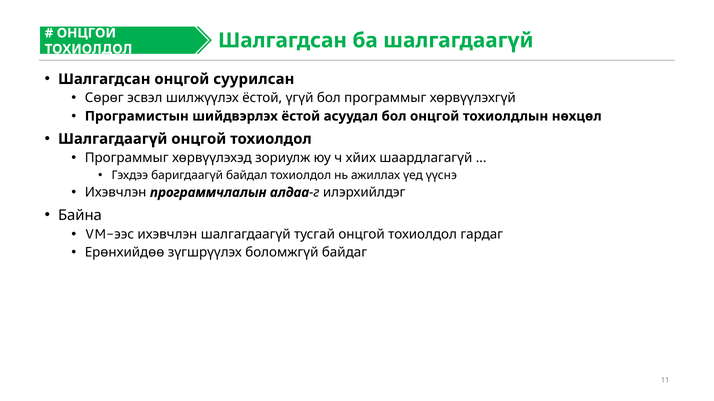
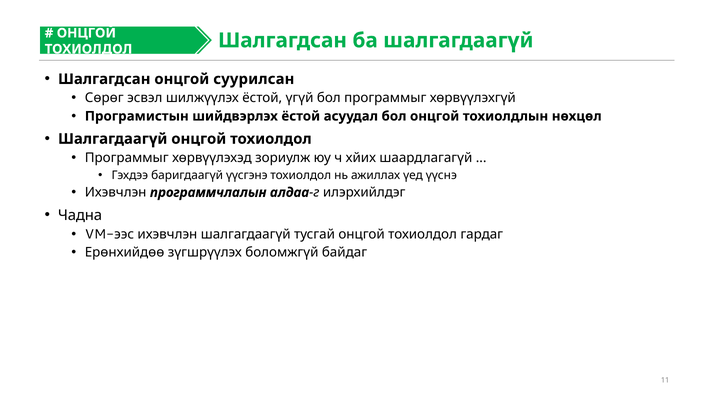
байдал: байдал -> үүсгэнэ (247, 175)
Байна: Байна -> Чадна (80, 215)
